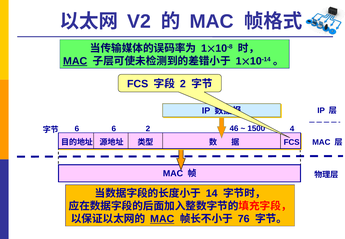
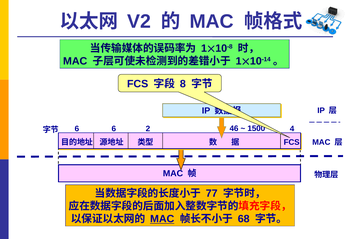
MAC underline: present -> none (75, 61)
2: 2 -> 8 (183, 84)
14: 14 -> 77 (212, 193)
76: 76 -> 68 (244, 219)
